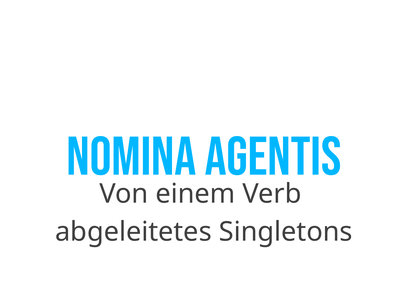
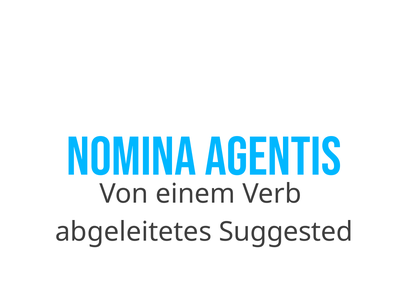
Singletons: Singletons -> Suggested (286, 232)
